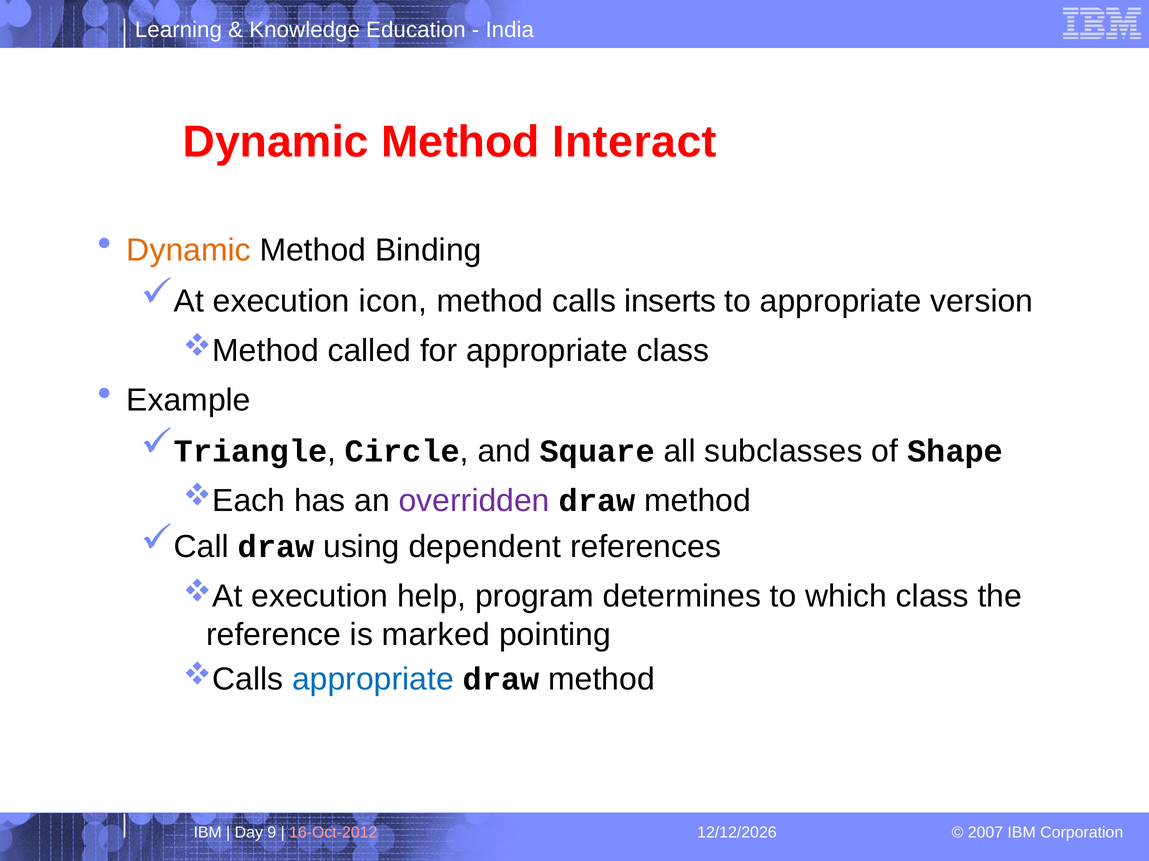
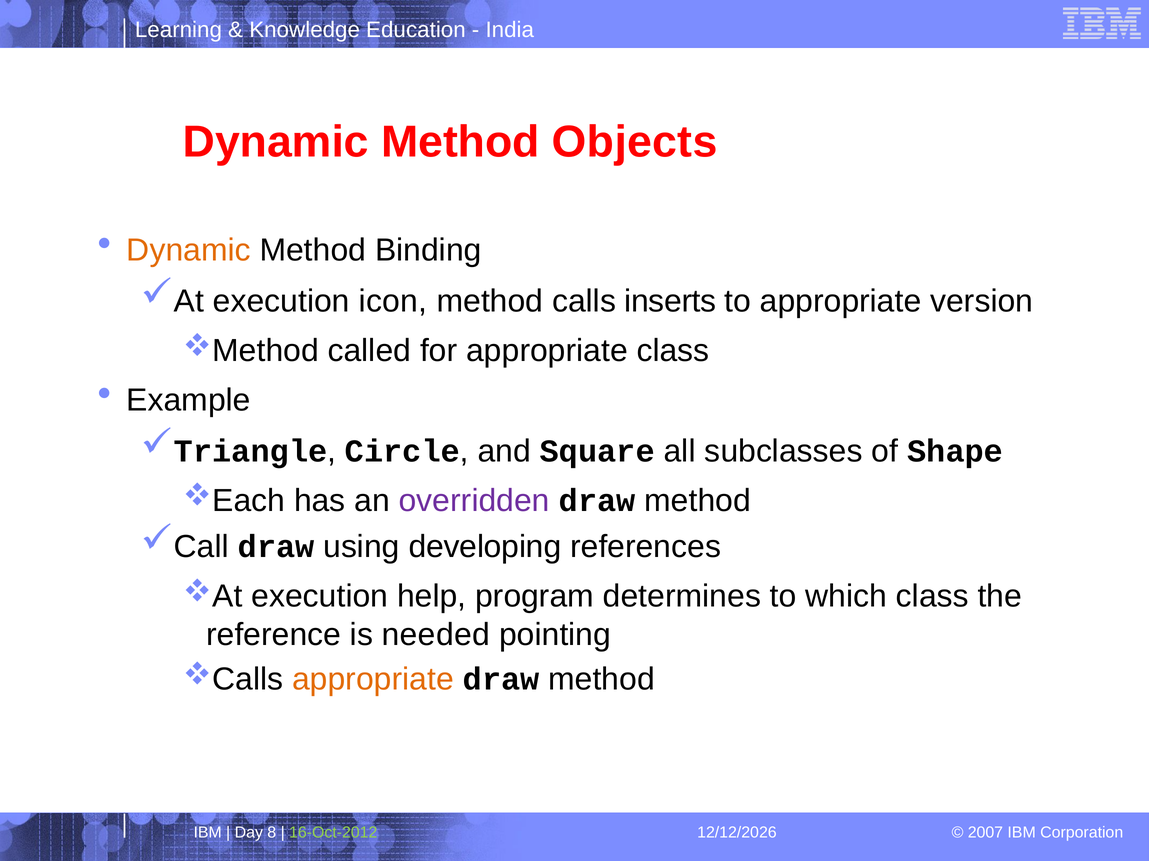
Interact: Interact -> Objects (635, 142)
dependent: dependent -> developing (485, 547)
marked: marked -> needed (436, 635)
appropriate colour: blue -> orange (373, 680)
9: 9 -> 8 (272, 833)
16-Oct-2012 colour: pink -> light green (333, 833)
